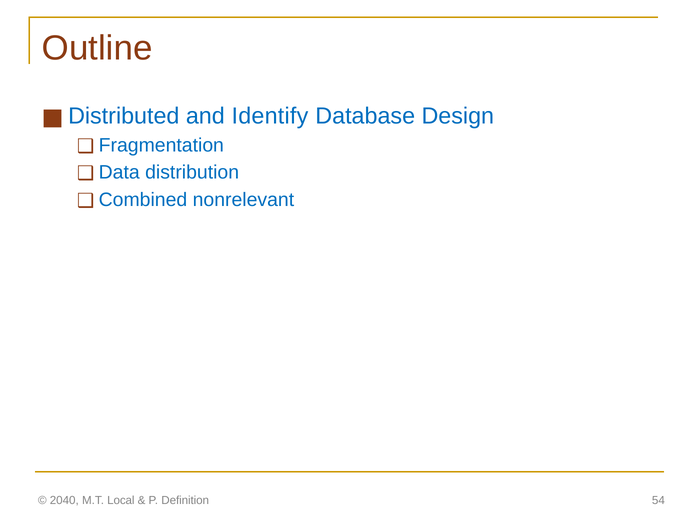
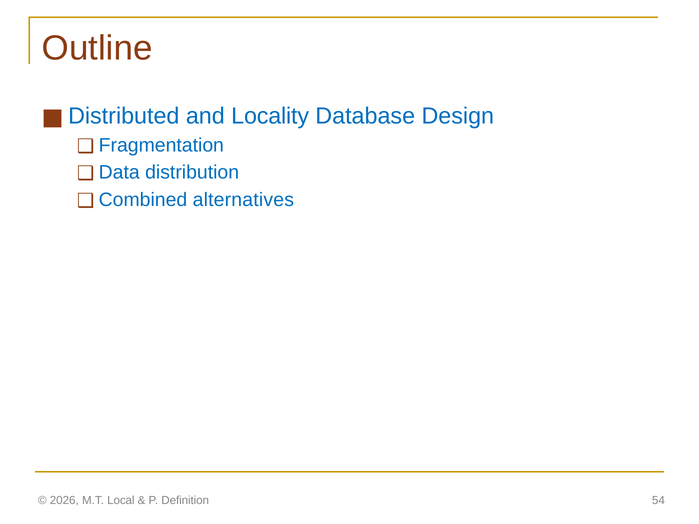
Identify: Identify -> Locality (270, 116)
nonrelevant: nonrelevant -> alternatives (243, 200)
2040: 2040 -> 2026 (64, 501)
